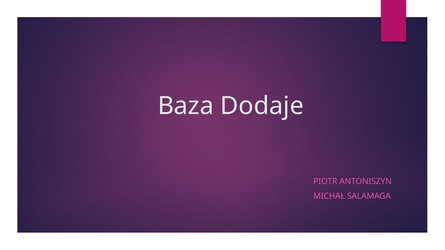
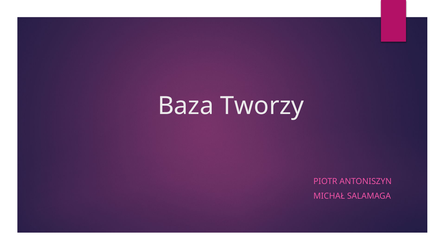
Dodaje: Dodaje -> Tworzy (262, 106)
